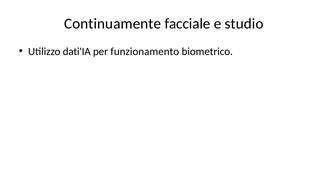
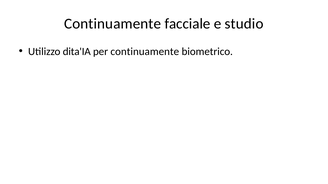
dati'IA: dati'IA -> dita'IA (77, 52)
per funzionamento: funzionamento -> continuamente (145, 52)
